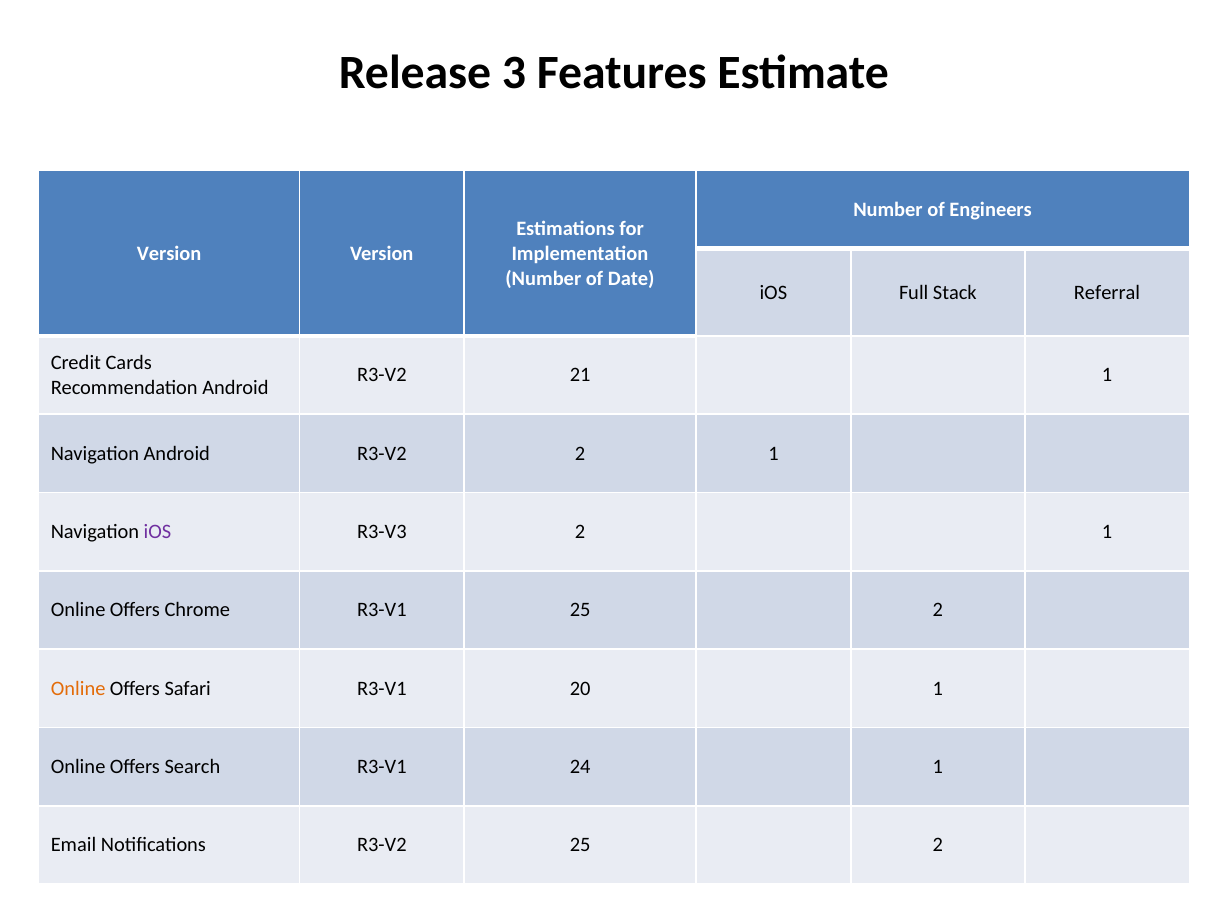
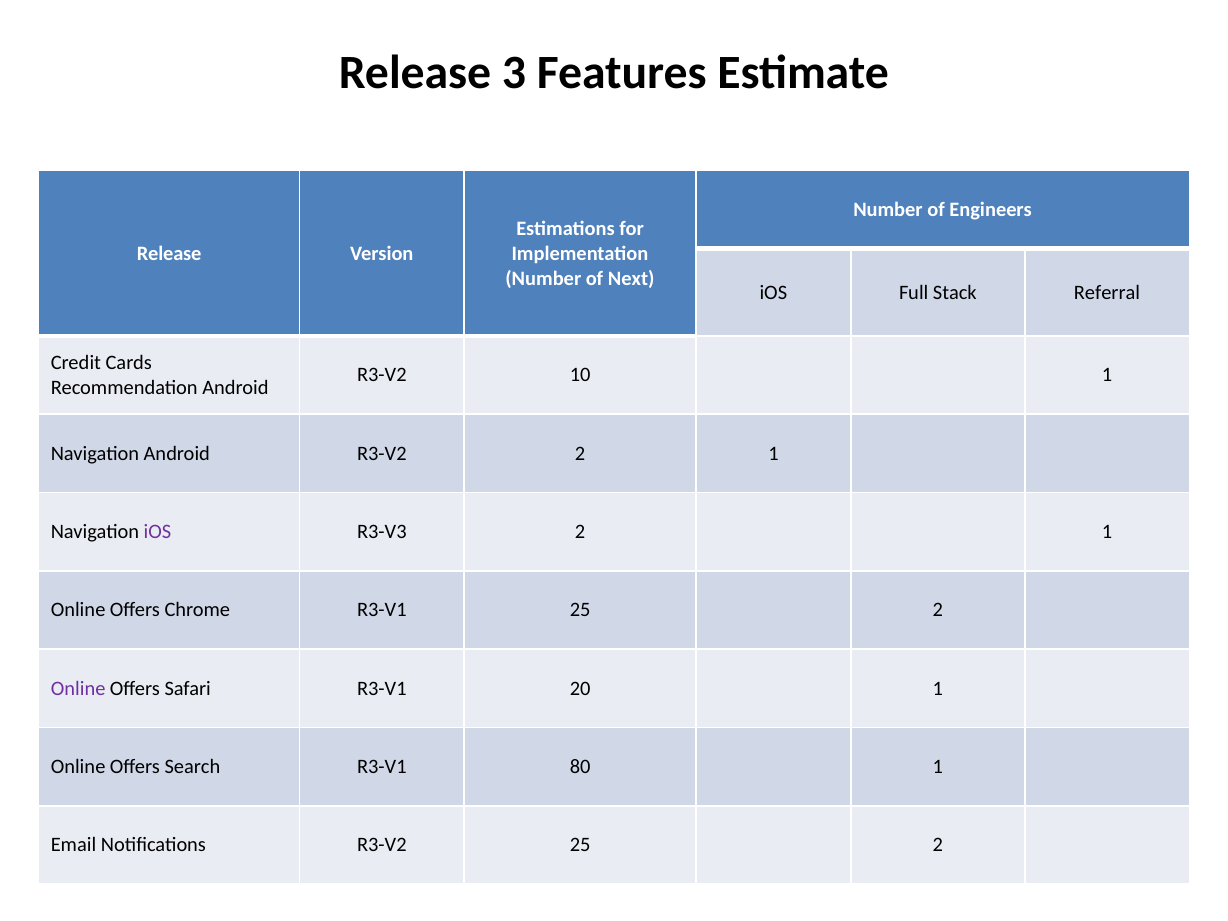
Version: Version -> Release (169, 253)
Date: Date -> Next (631, 278)
21: 21 -> 10 (580, 375)
Online colour: orange -> purple (78, 689)
24: 24 -> 80 (580, 767)
